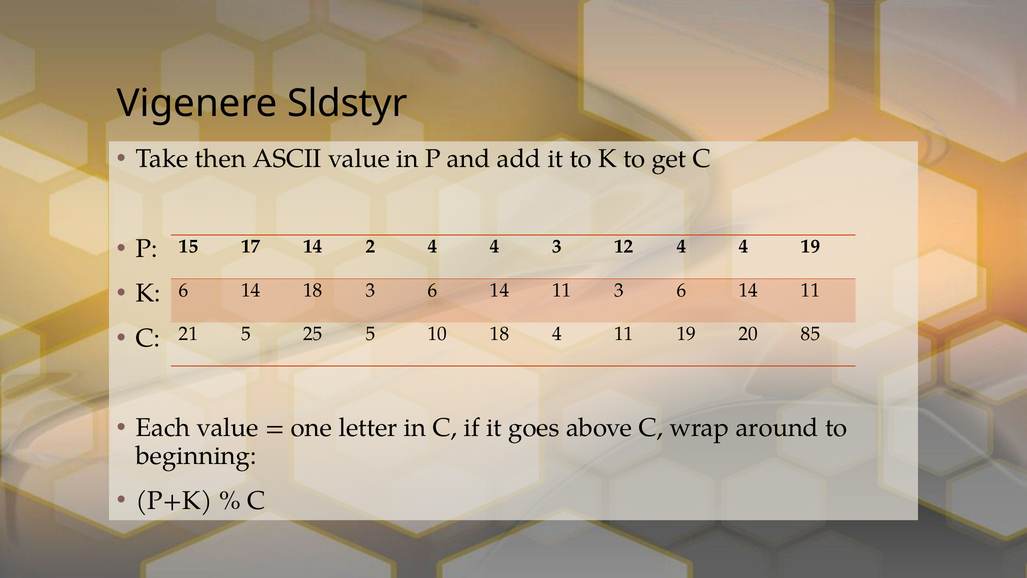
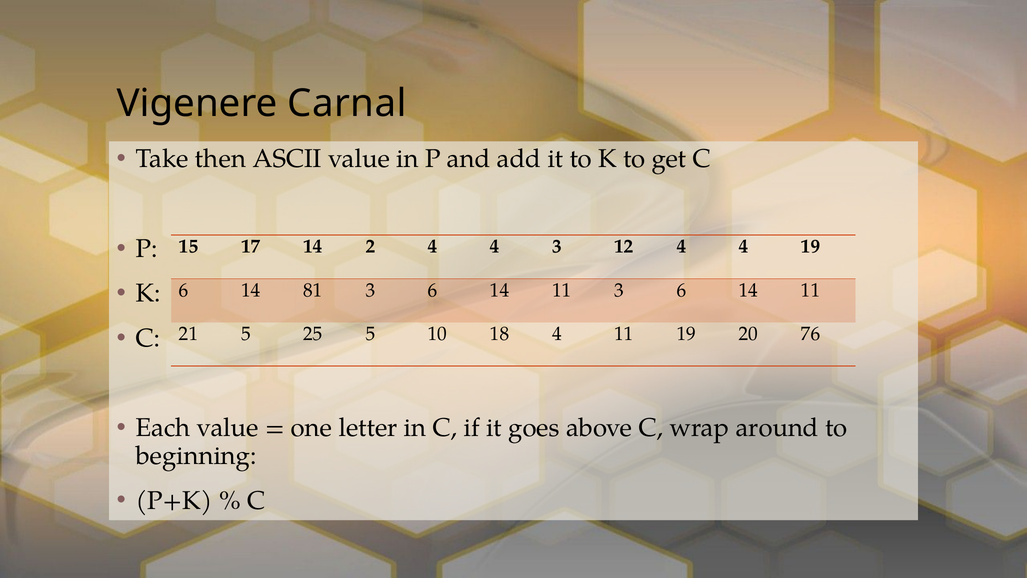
Sldstyr: Sldstyr -> Carnal (347, 103)
14 18: 18 -> 81 (313, 290)
85: 85 -> 76 (811, 334)
